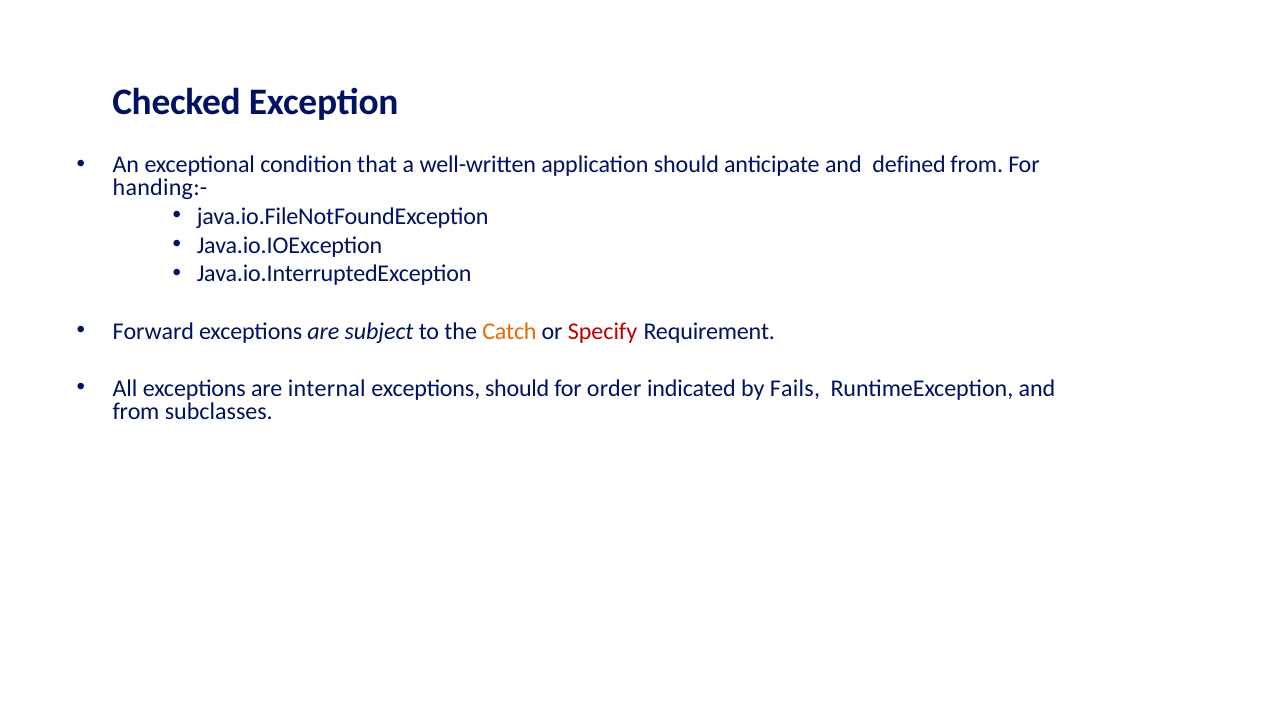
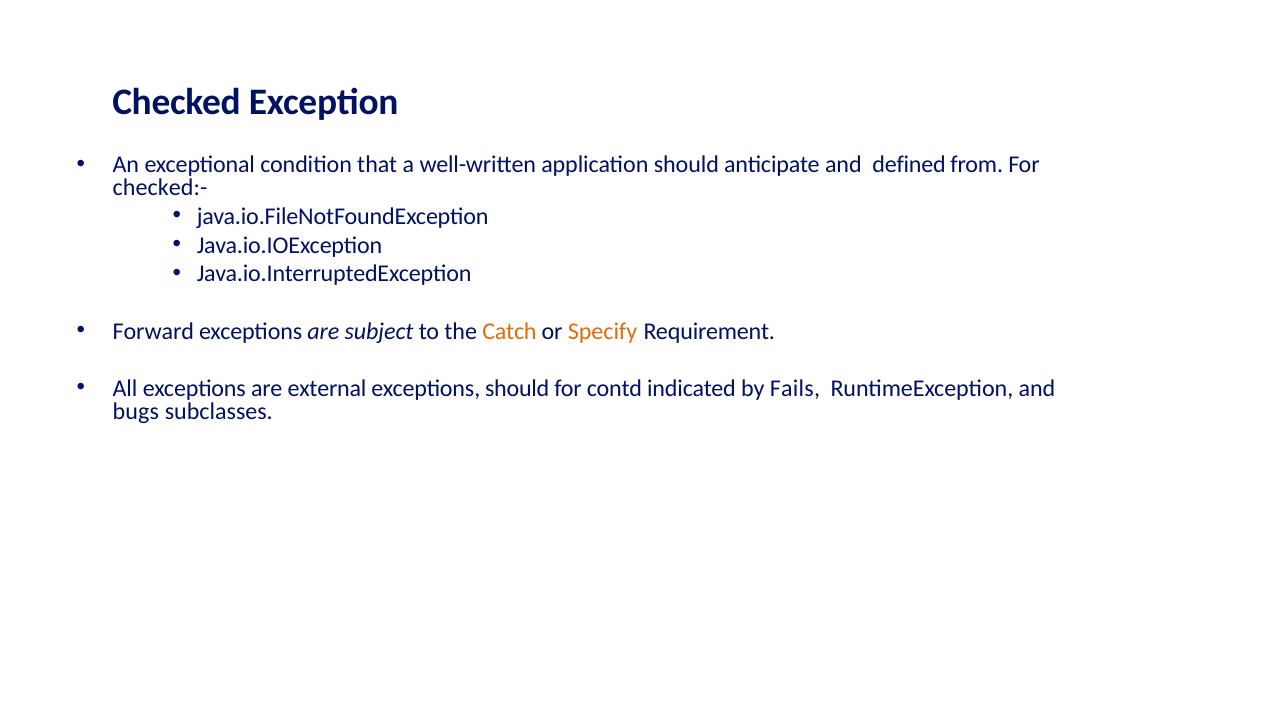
handing:-: handing:- -> checked:- (160, 188)
Specify colour: red -> orange (603, 331)
internal: internal -> external (327, 389)
order: order -> contd (614, 389)
from: from -> bugs (136, 412)
